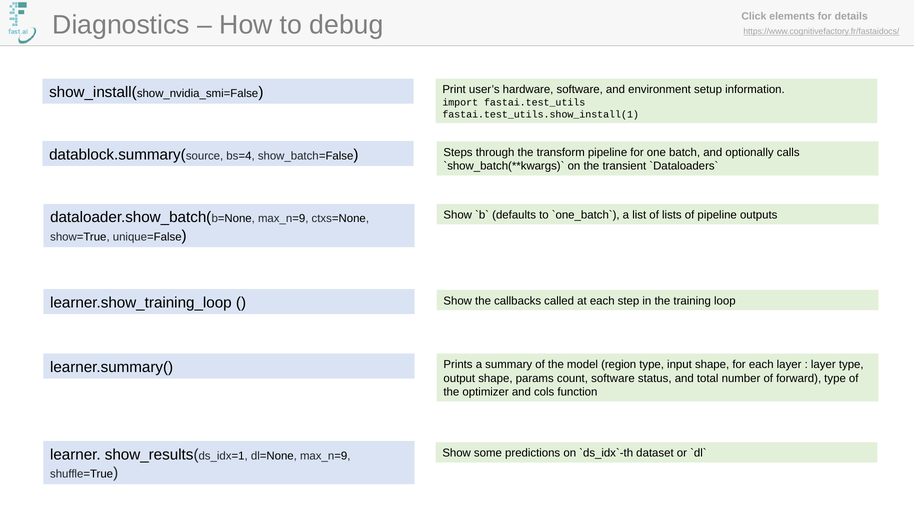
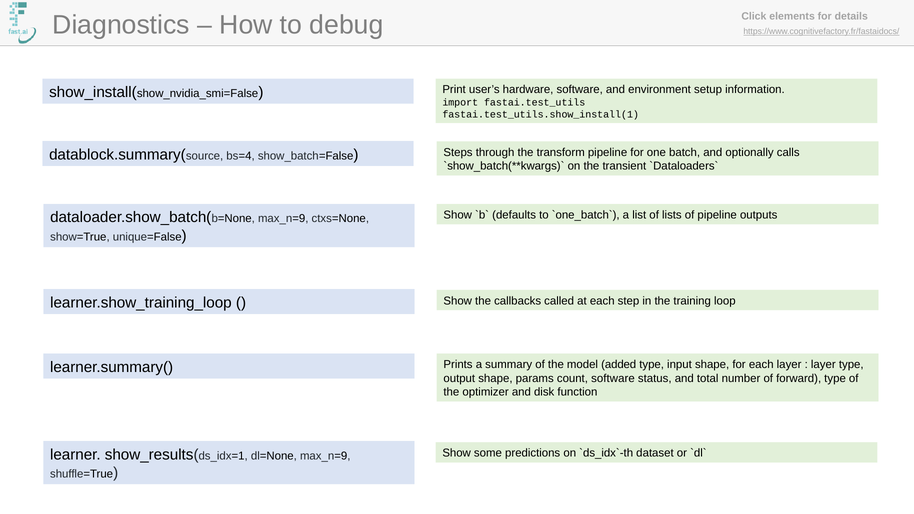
region: region -> added (619, 365)
cols: cols -> disk (544, 392)
